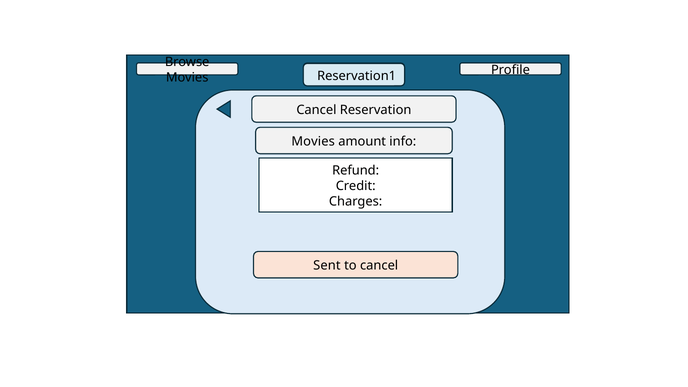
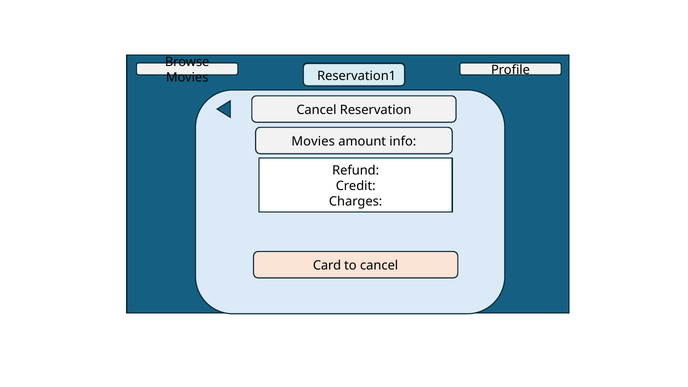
Sent: Sent -> Card (327, 266)
